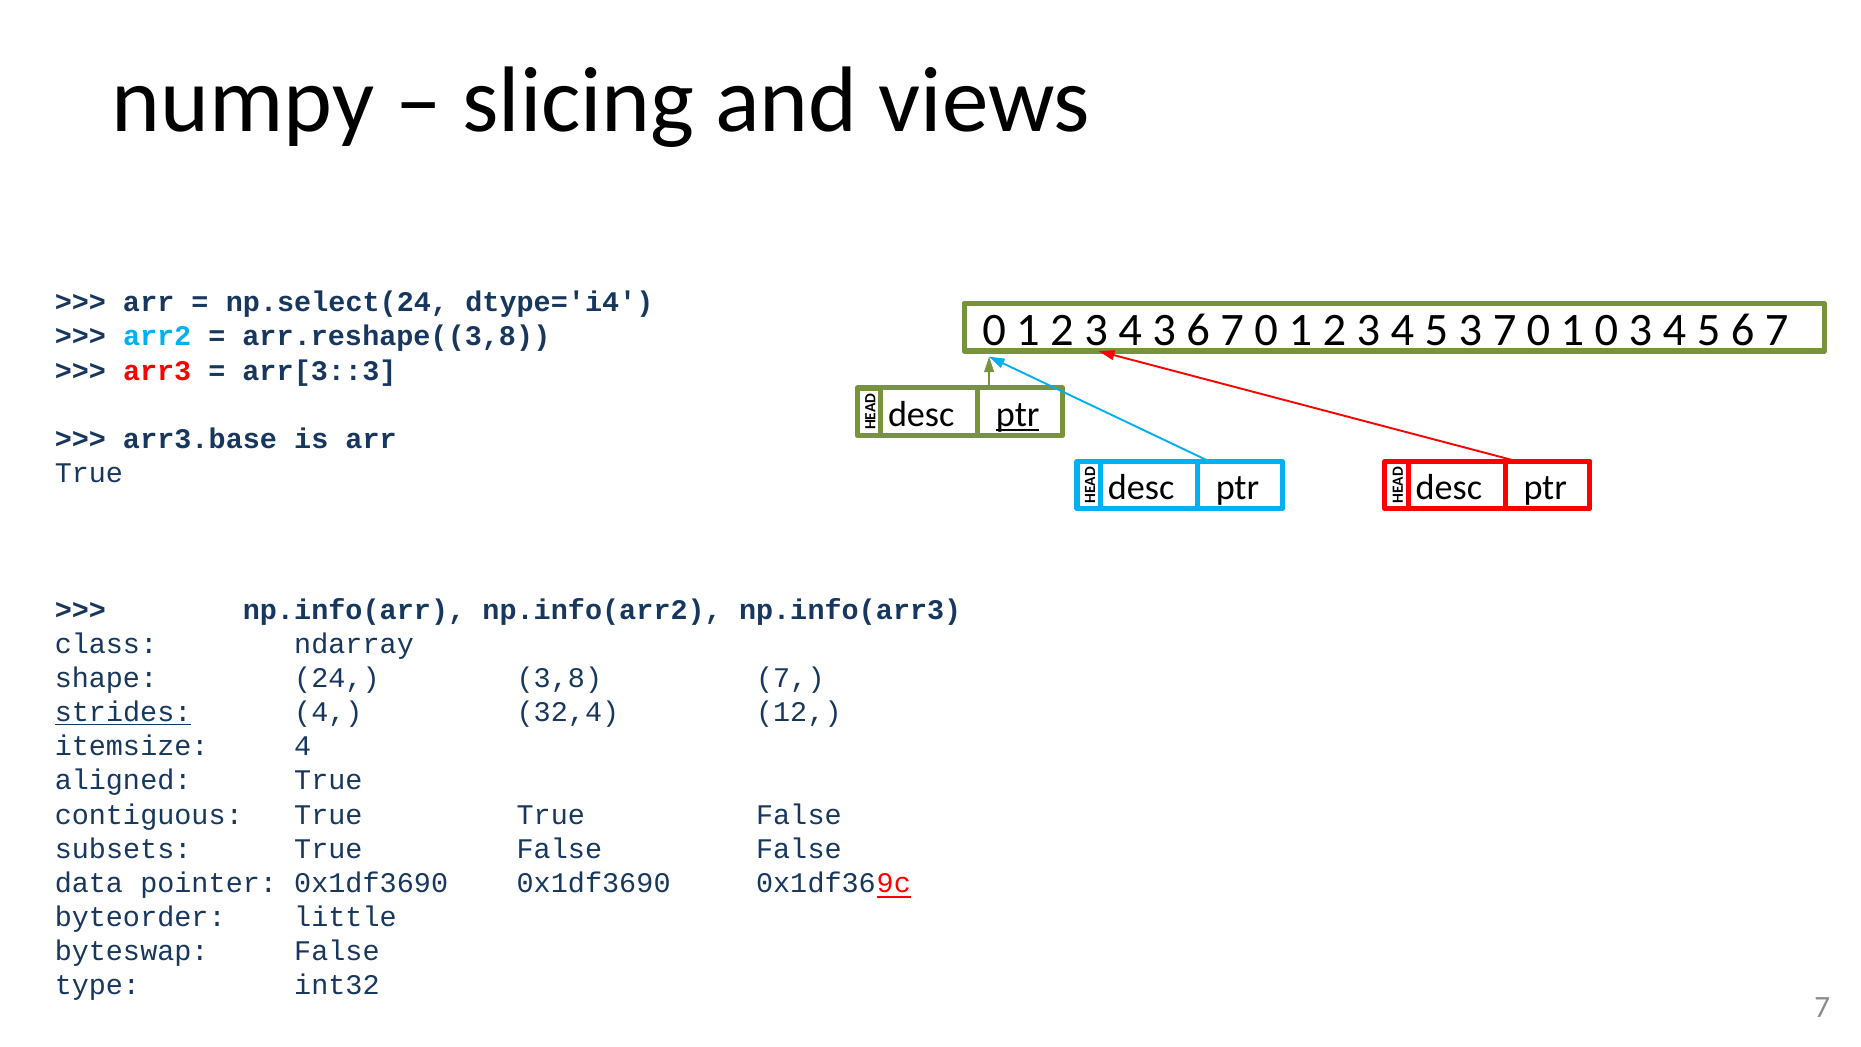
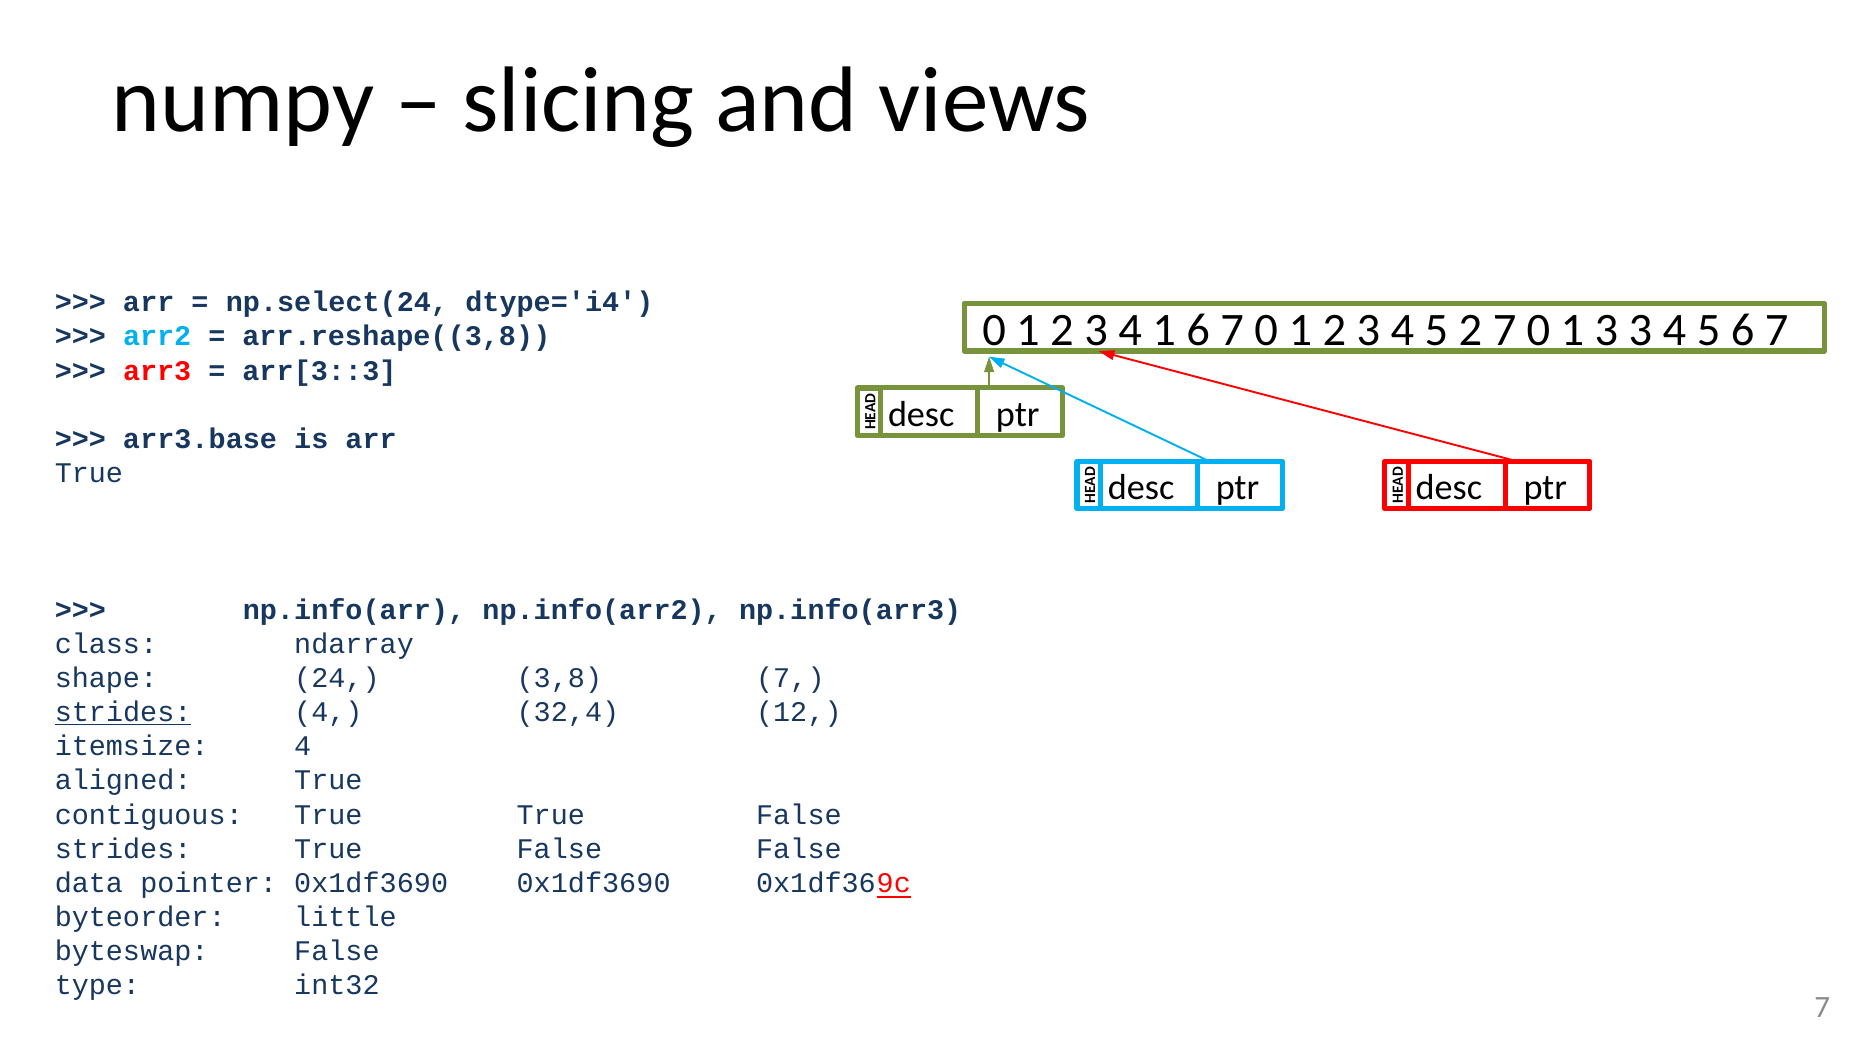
4 3: 3 -> 1 (1164, 331)
5 3: 3 -> 2 (1470, 331)
1 0: 0 -> 3 (1606, 331)
ptr underline: present -> none (1018, 414)
subsets: subsets -> strides (123, 849)
